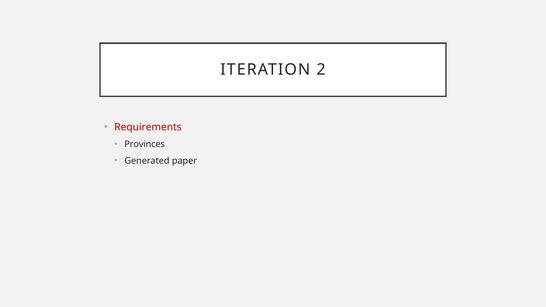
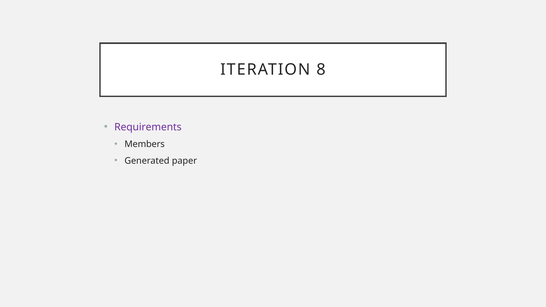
2: 2 -> 8 (321, 70)
Requirements colour: red -> purple (148, 127)
Provinces: Provinces -> Members (145, 144)
